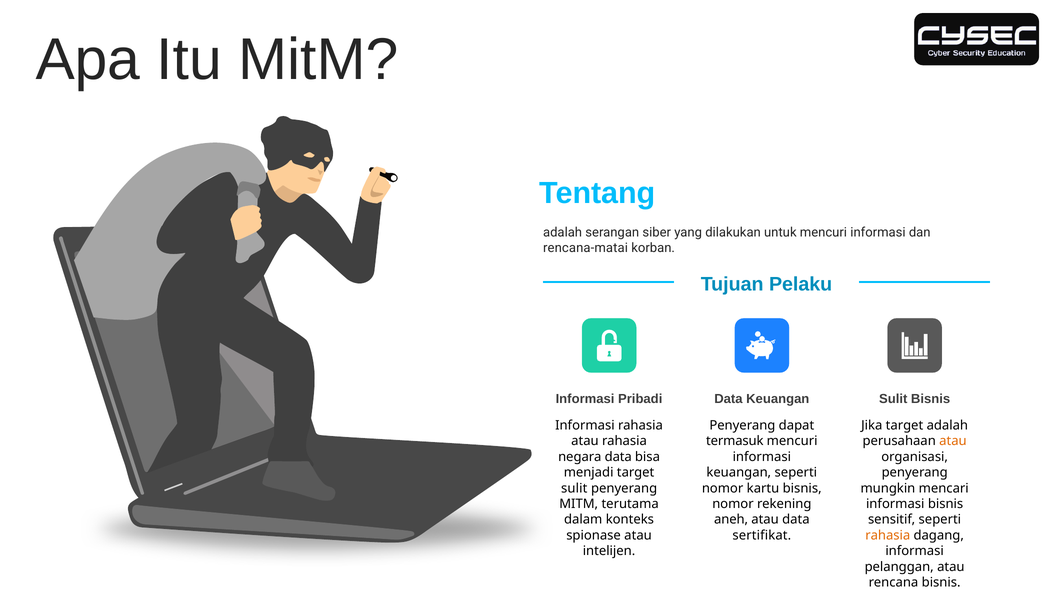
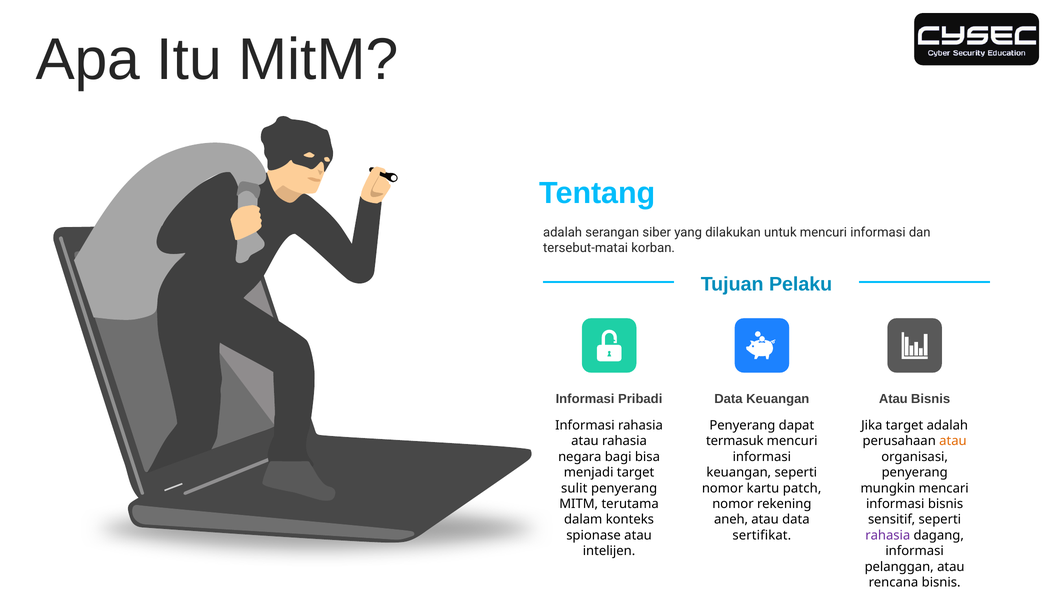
rencana-matai: rencana-matai -> tersebut-matai (586, 248)
Sulit: Sulit -> Atau (893, 399)
negara data: data -> bagi (618, 457)
kartu bisnis: bisnis -> patch (802, 488)
rahasia colour: orange -> purple (888, 535)
